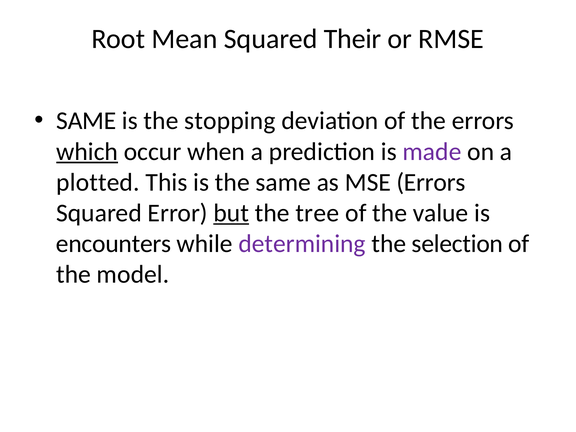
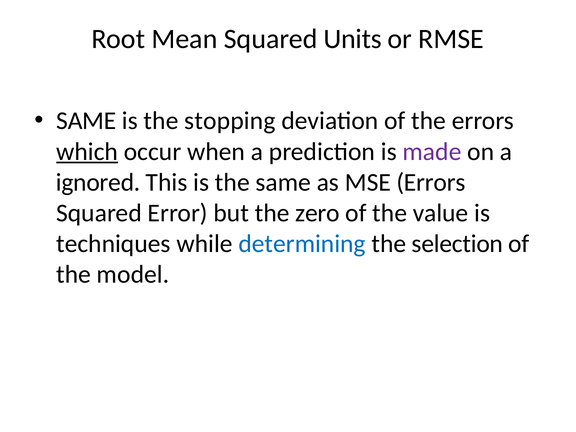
Their: Their -> Units (353, 39)
plotted: plotted -> ignored (98, 182)
but underline: present -> none (231, 213)
tree: tree -> zero (318, 213)
encounters: encounters -> techniques (113, 244)
determining colour: purple -> blue (302, 244)
